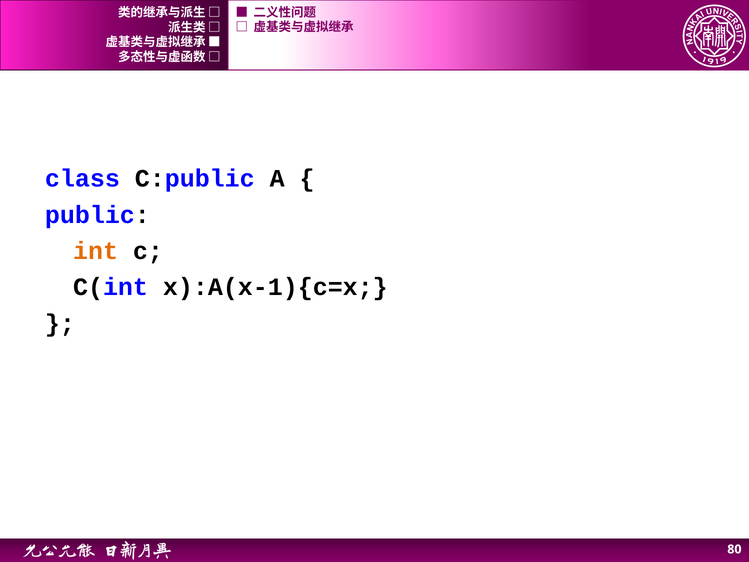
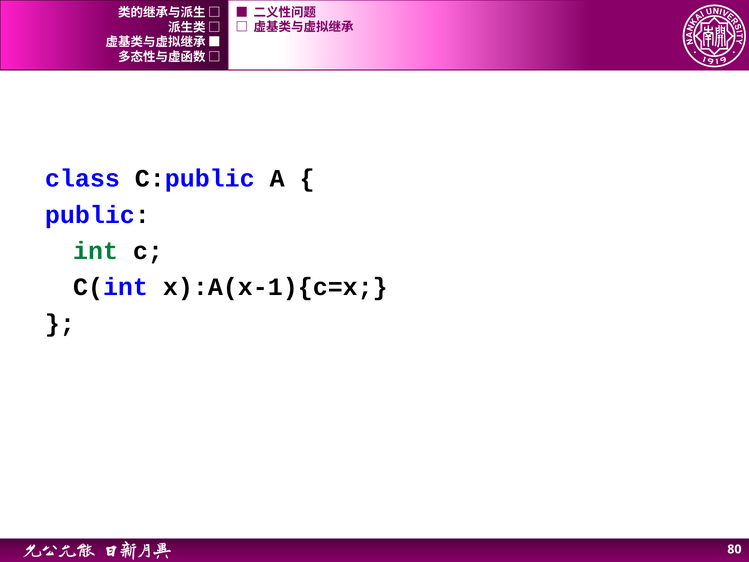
int colour: orange -> green (96, 251)
